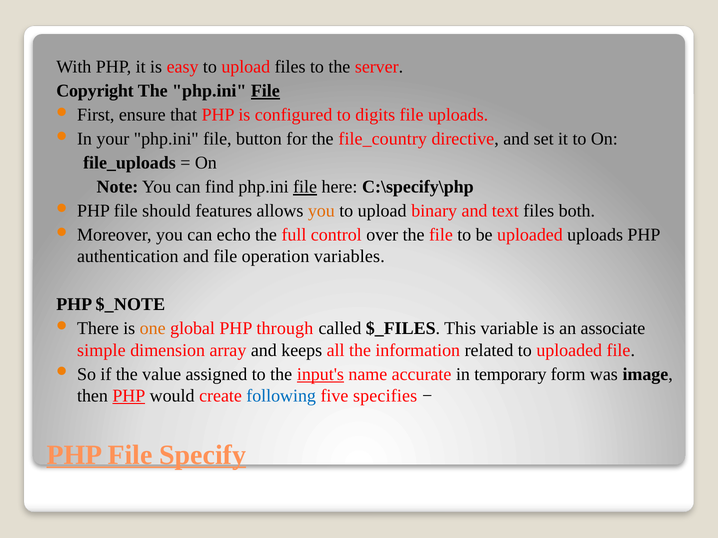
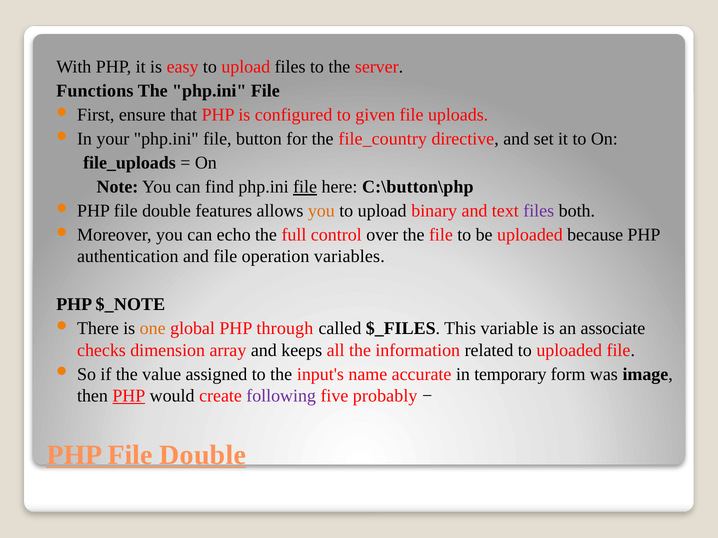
Copyright: Copyright -> Functions (95, 91)
File underline: present -> none (265, 91)
digits: digits -> given (375, 115)
C:\specify\php: C:\specify\php -> C:\button\php (418, 187)
should: should -> double (167, 211)
files colour: black -> purple (539, 211)
uploaded uploads: uploads -> because (595, 235)
simple: simple -> checks (101, 350)
input's underline: present -> none (320, 374)
following colour: blue -> purple (281, 396)
specifies: specifies -> probably (385, 396)
Specify: Specify -> Double (203, 456)
